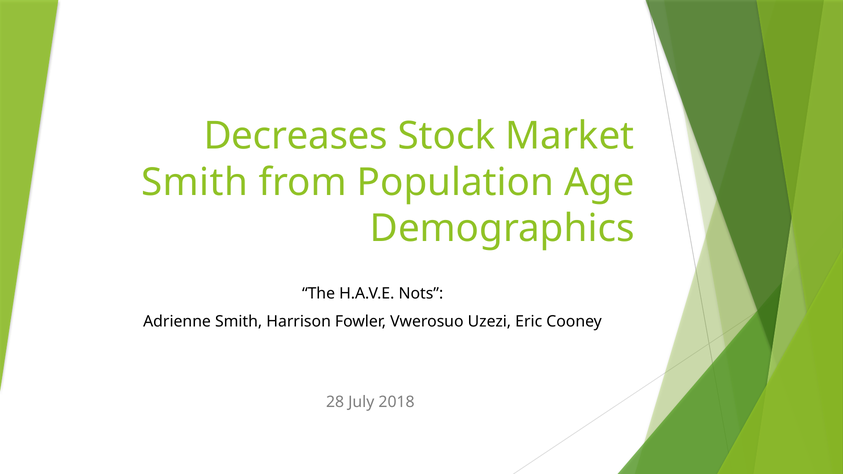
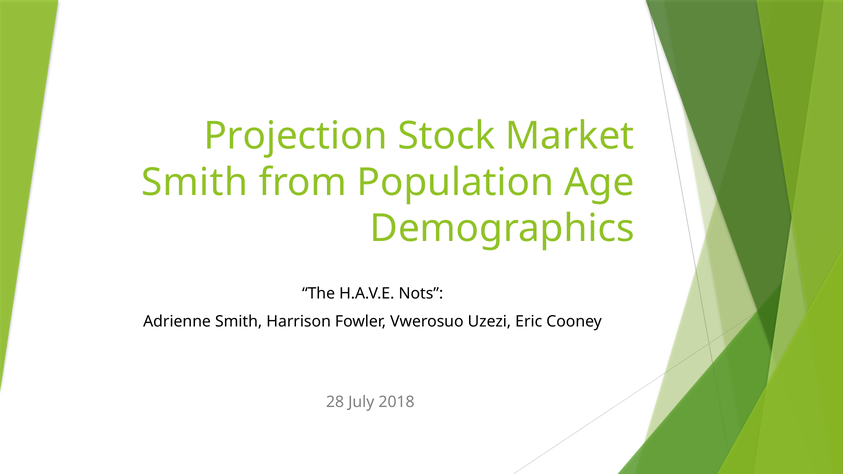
Decreases: Decreases -> Projection (296, 136)
